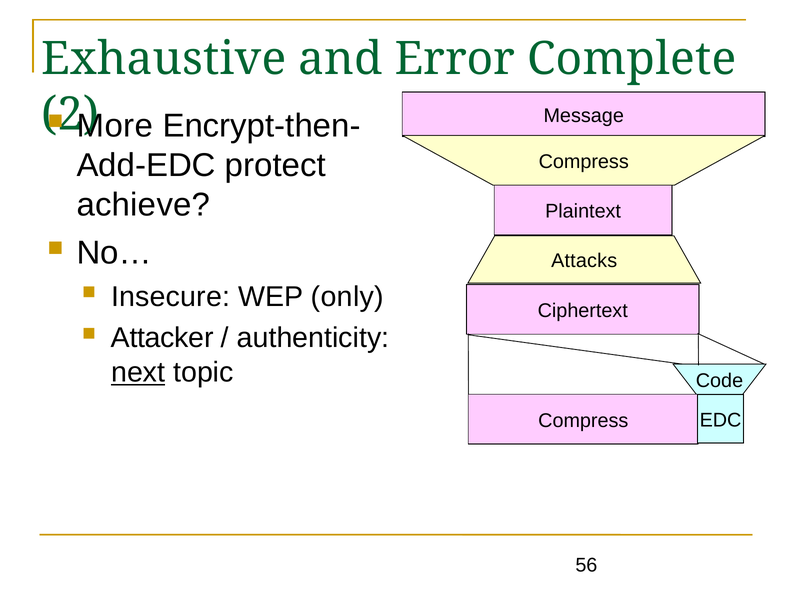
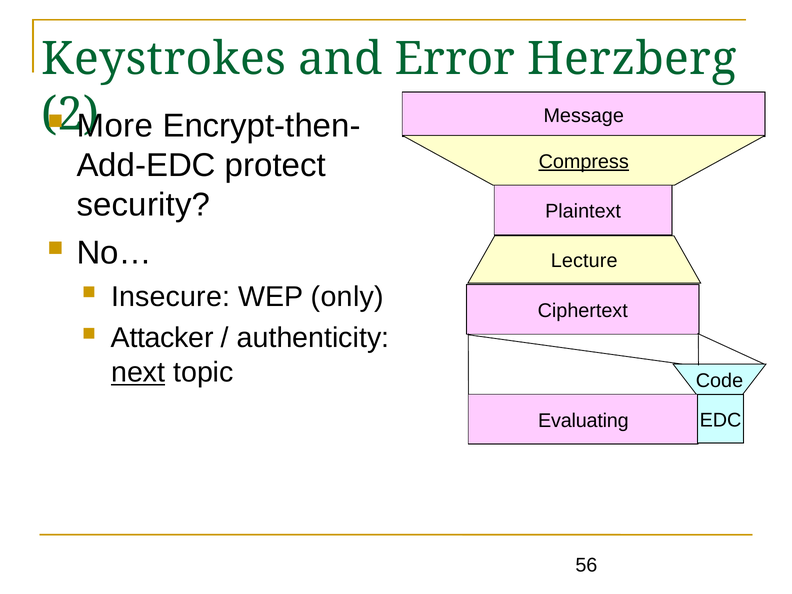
Exhaustive: Exhaustive -> Keystrokes (164, 59)
Complete: Complete -> Herzberg (632, 59)
Compress underline: none -> present (584, 162)
achieve: achieve -> security (143, 205)
Attacks: Attacks -> Lecture (584, 261)
Compress: Compress -> Evaluating (583, 421)
